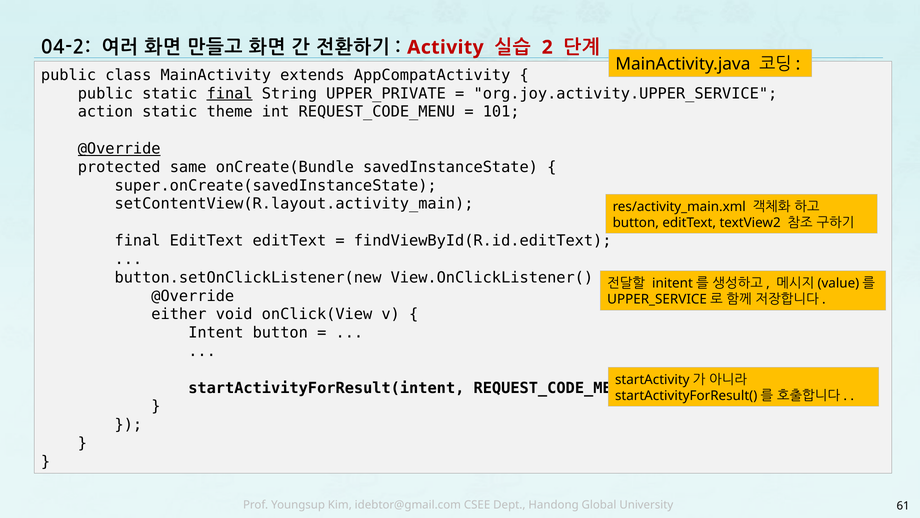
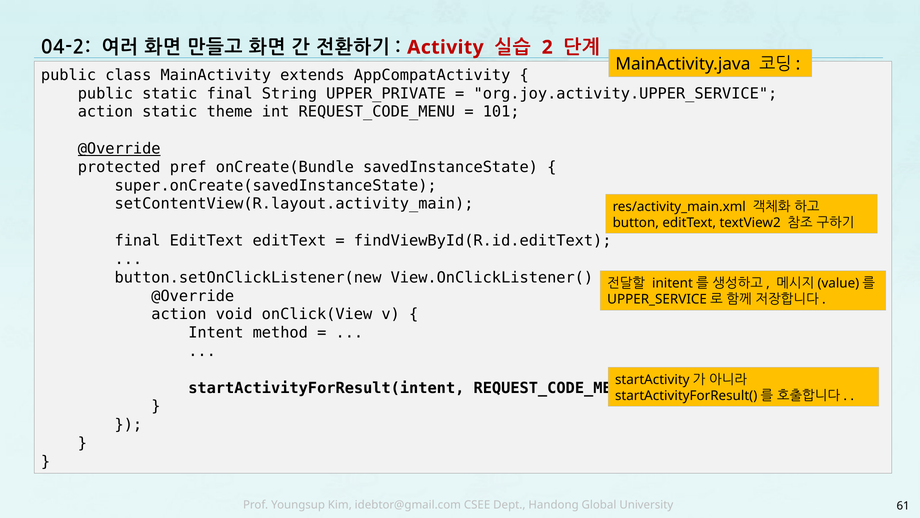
final underline: present -> none (230, 93)
same: same -> pref (188, 167)
either: either -> action (179, 314)
Intent button: button -> method (280, 332)
